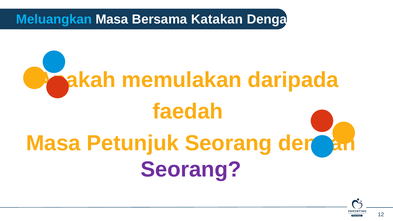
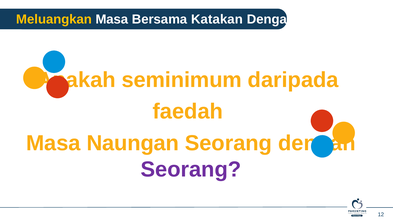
Meluangkan colour: light blue -> yellow (54, 19)
memulakan: memulakan -> seminimum (182, 80)
Petunjuk: Petunjuk -> Naungan (133, 143)
